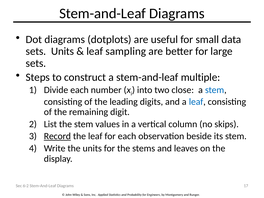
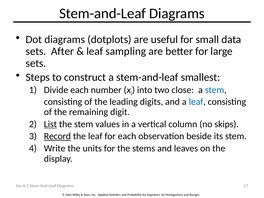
sets Units: Units -> After (63, 51)
multiple: multiple -> smallest (200, 77)
List underline: none -> present (50, 124)
